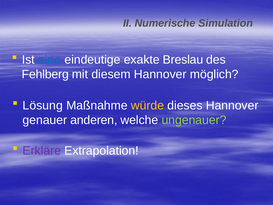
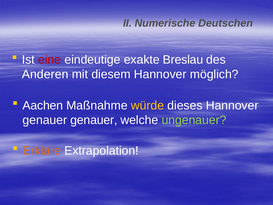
Simulation: Simulation -> Deutschen (226, 23)
eine colour: blue -> red (50, 60)
Fehlberg: Fehlberg -> Anderen (45, 74)
Lösung: Lösung -> Aachen (43, 105)
genauer anderen: anderen -> genauer (94, 120)
Erkläre colour: purple -> orange (42, 151)
